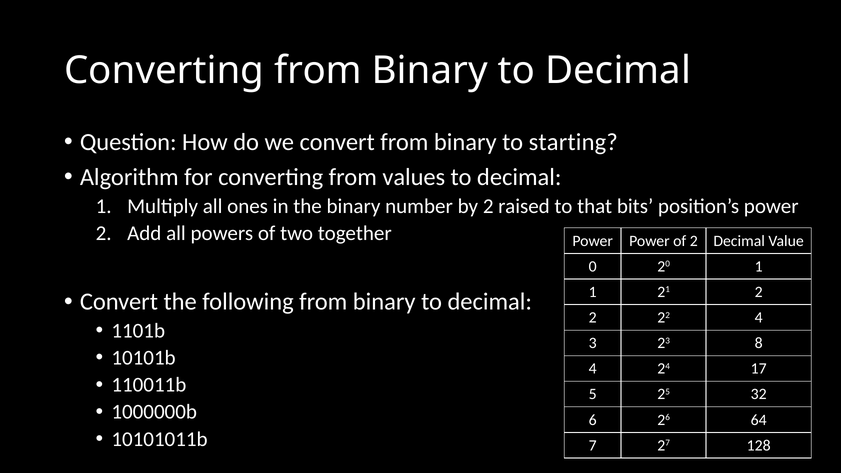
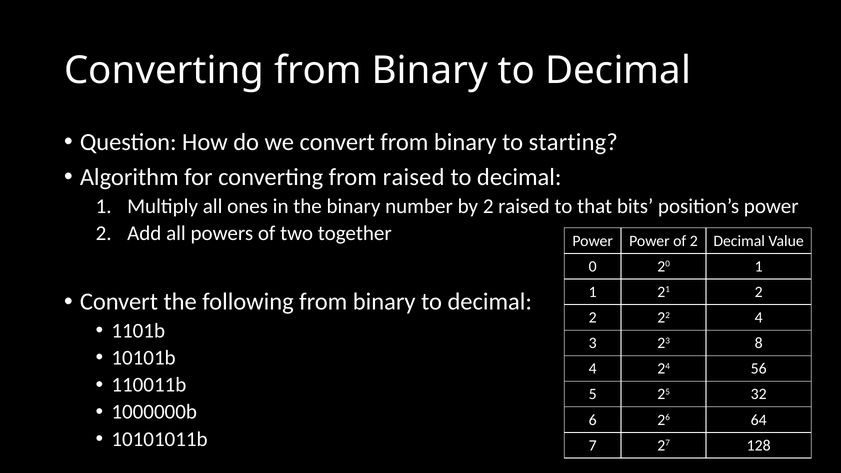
from values: values -> raised (414, 177)
17: 17 -> 56 (759, 369)
